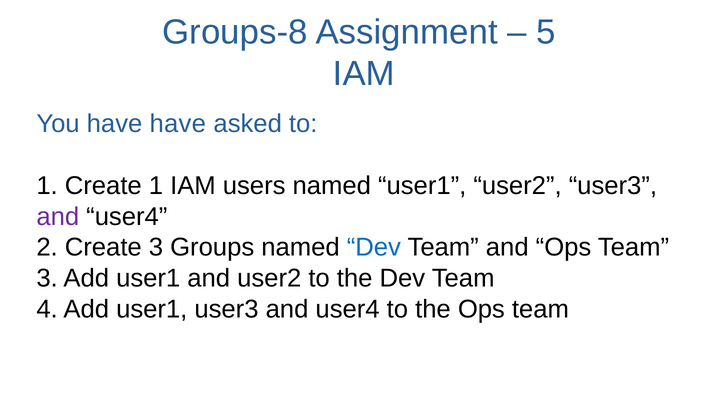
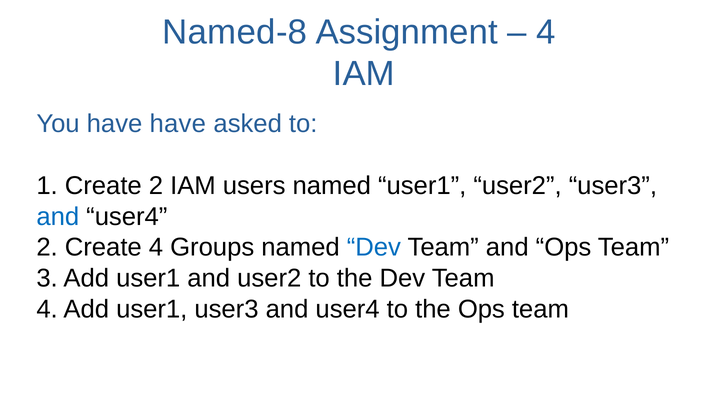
Groups-8: Groups-8 -> Named-8 (235, 32)
5: 5 -> 4 (546, 32)
Create 1: 1 -> 2 (156, 185)
and colour: purple -> blue (58, 216)
Create 3: 3 -> 4 (156, 247)
